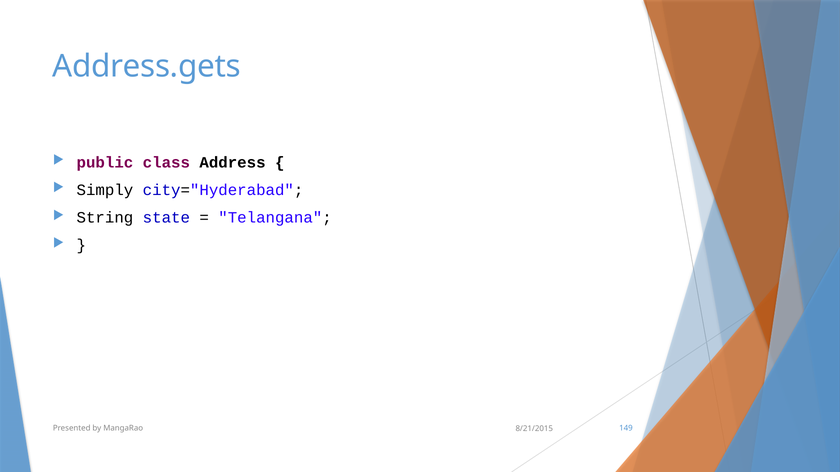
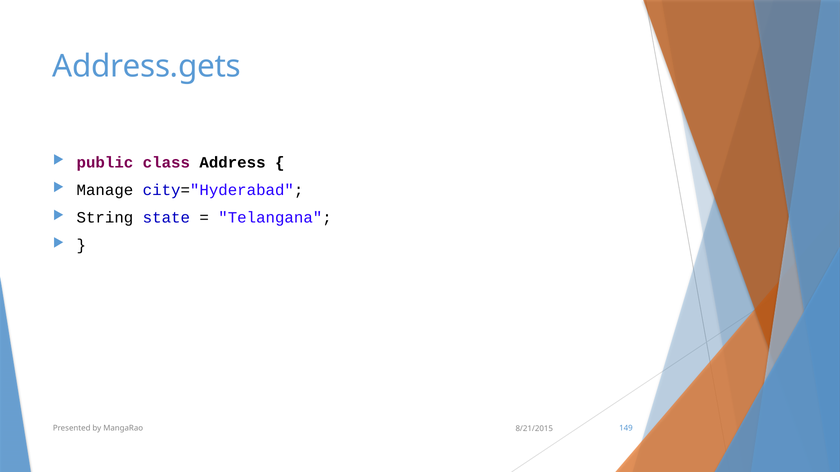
Simply: Simply -> Manage (105, 190)
